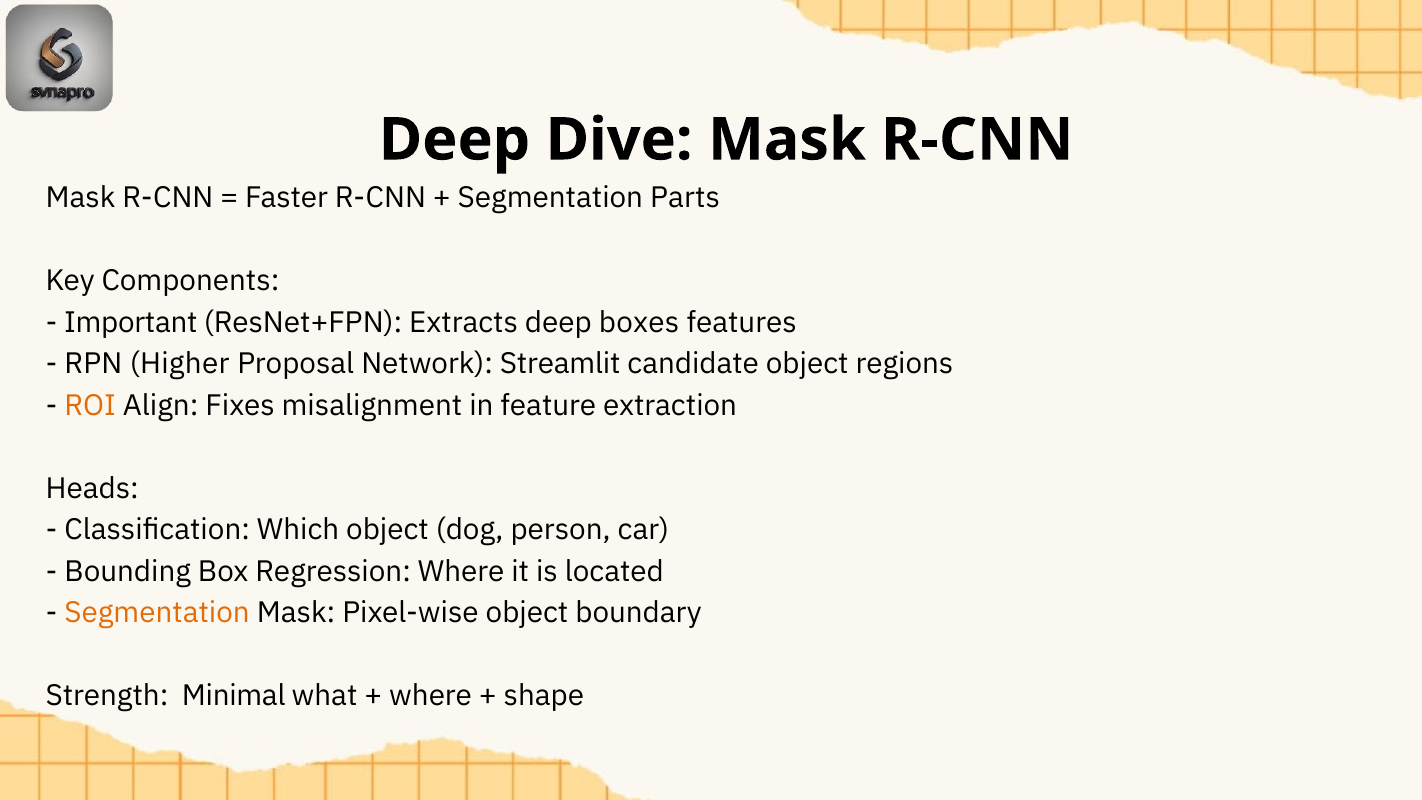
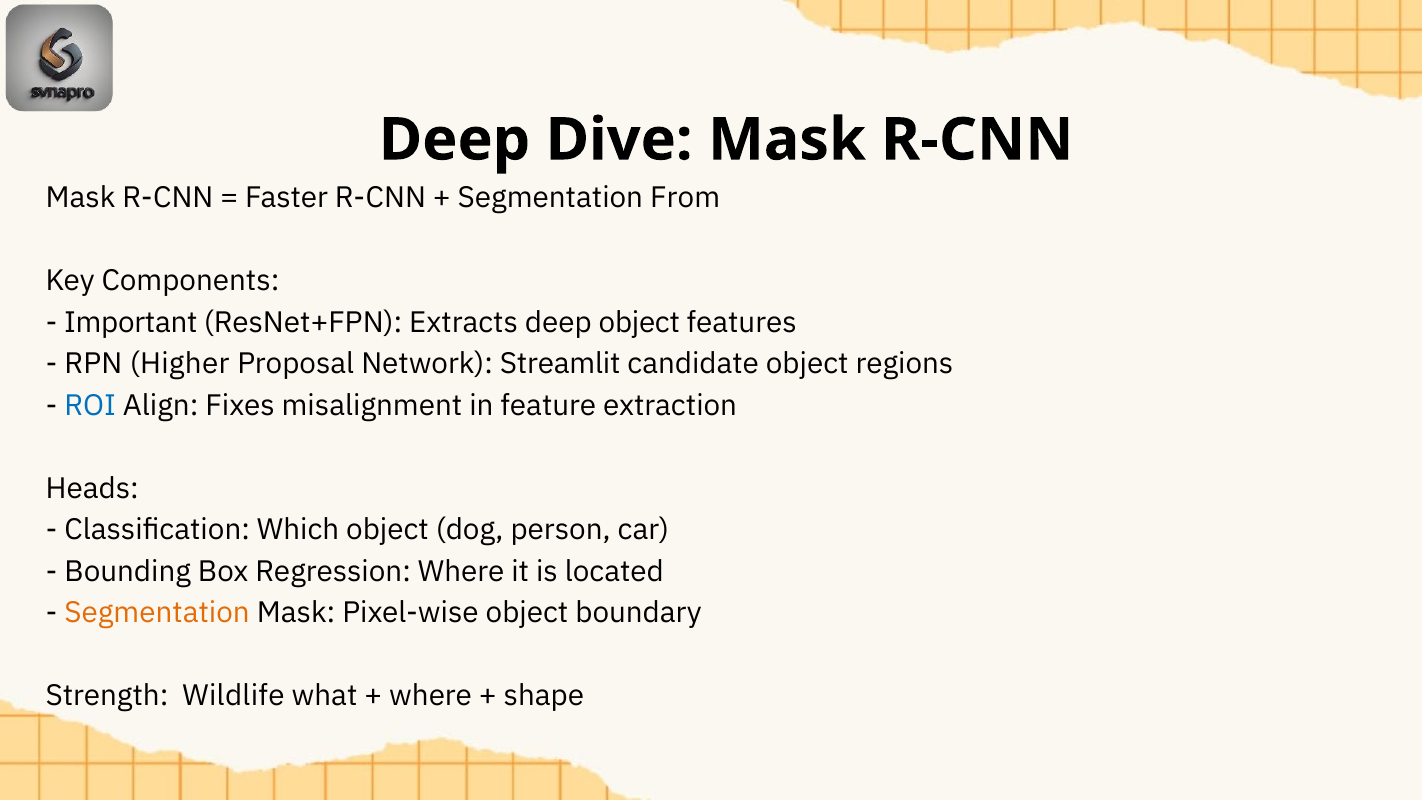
Parts: Parts -> From (685, 198)
deep boxes: boxes -> object (639, 322)
ROI colour: orange -> blue (90, 405)
Minimal: Minimal -> Wildlife (233, 696)
